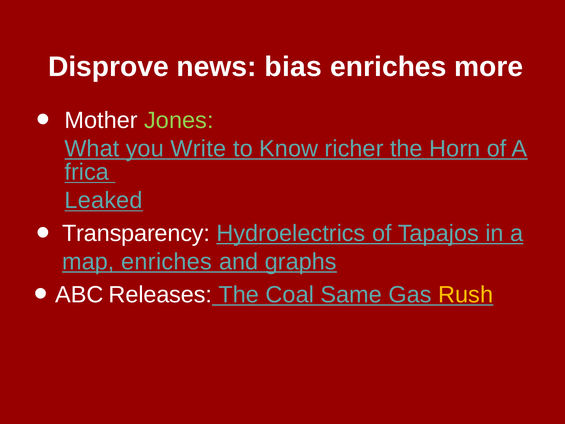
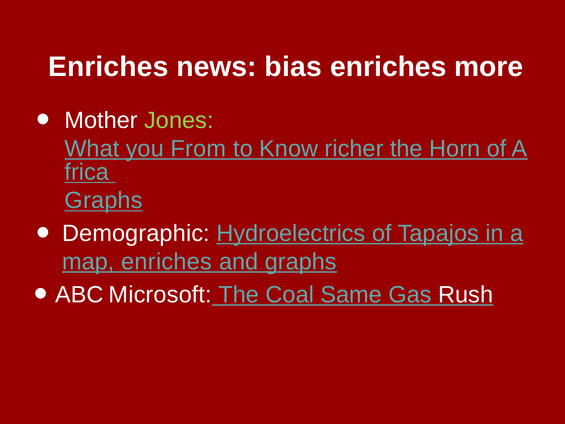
Disprove: Disprove -> Enriches (108, 67)
Write: Write -> From (198, 149)
Leaked: Leaked -> Graphs (104, 200)
Transparency: Transparency -> Demographic (136, 233)
Releases: Releases -> Microsoft (160, 295)
Rush colour: yellow -> white (466, 295)
